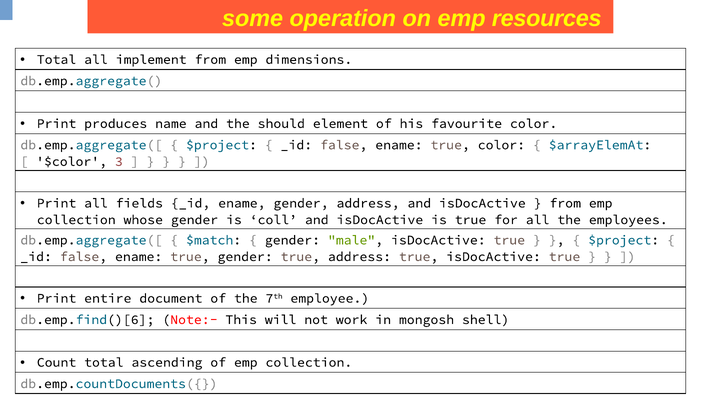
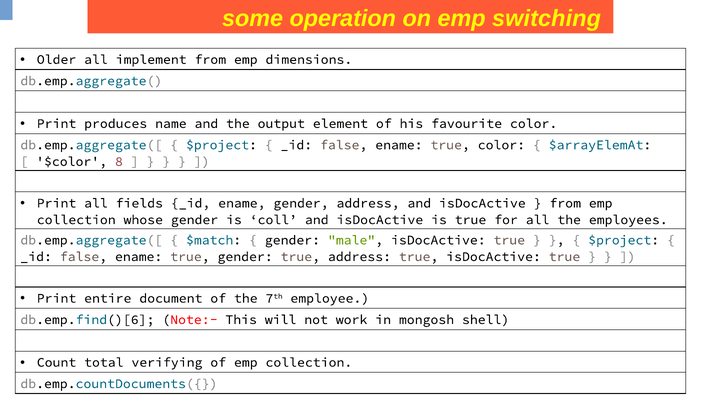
resources: resources -> switching (547, 18)
Total: Total -> Older (57, 59)
should: should -> output (281, 123)
3: 3 -> 8 (119, 161)
ascending: ascending -> verifying (167, 362)
